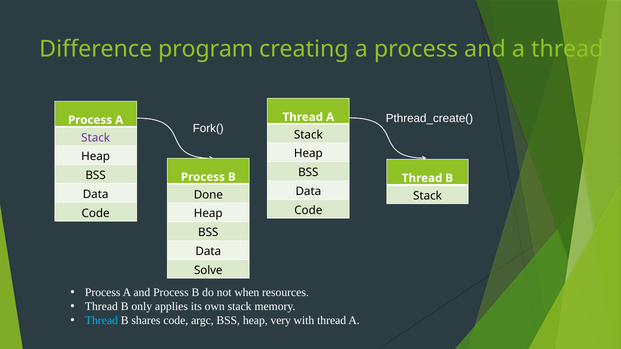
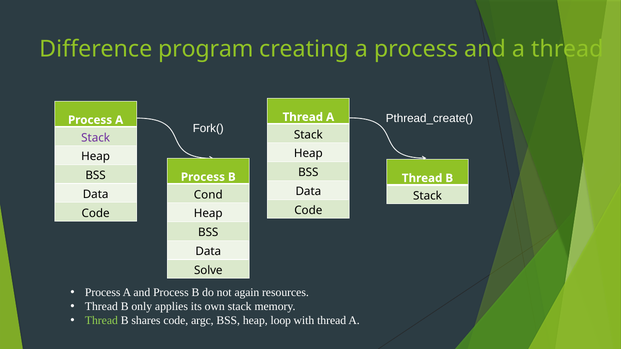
Done: Done -> Cond (208, 195)
when: when -> again (247, 293)
Thread colour: light blue -> light green (101, 321)
very: very -> loop (281, 321)
